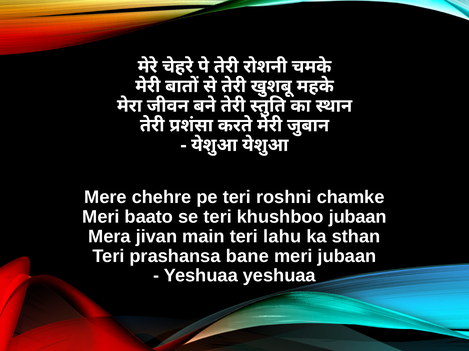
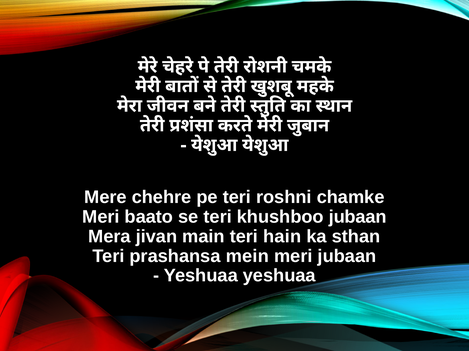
lahu: lahu -> hain (282, 237)
bane: bane -> mein (247, 257)
